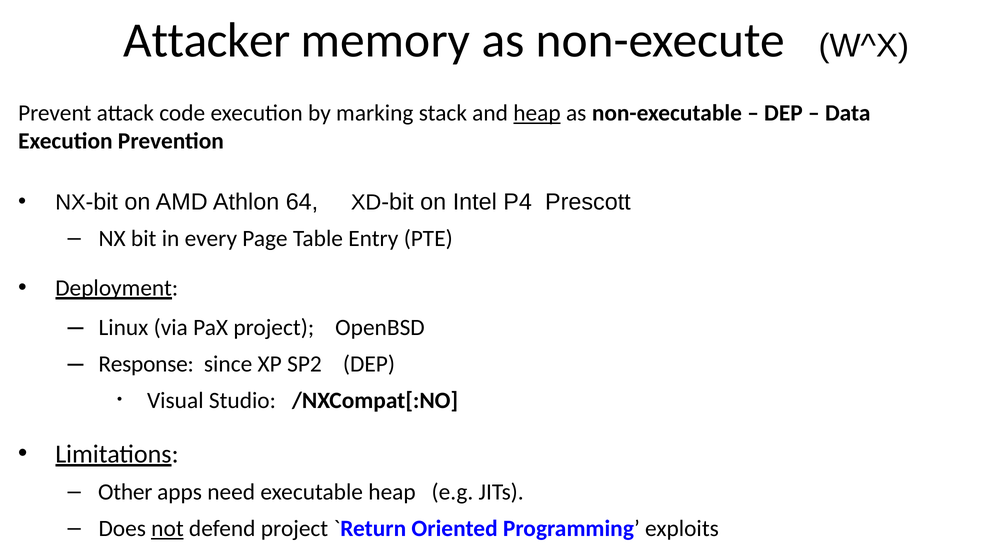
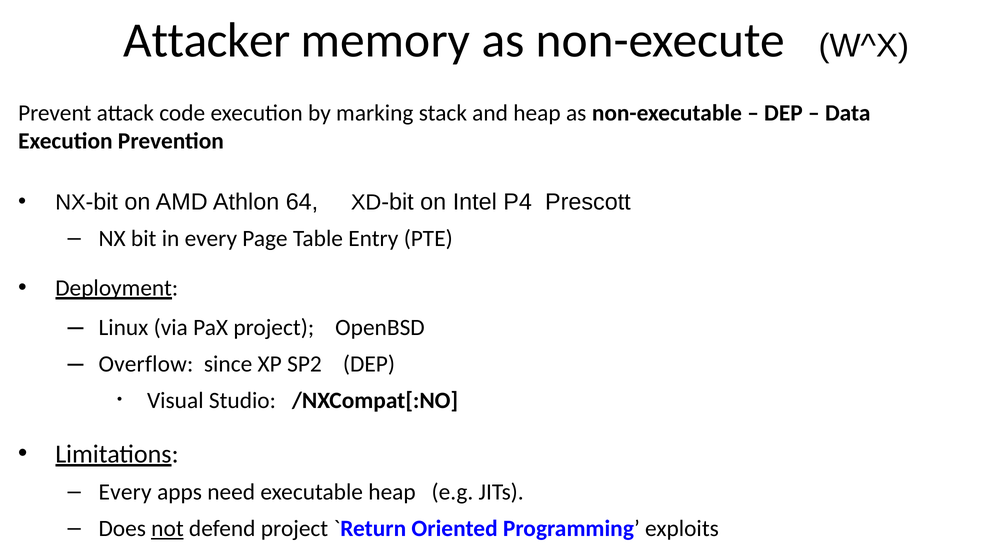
heap underline: present -> none (537, 113)
Response: Response -> Overflow (146, 364)
Other: Other -> Every (125, 492)
